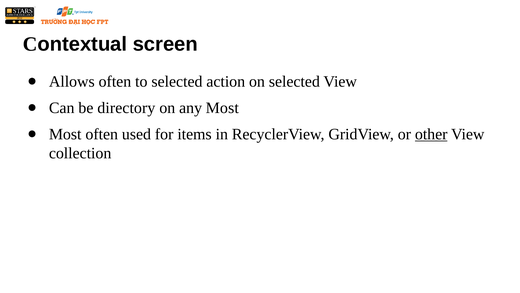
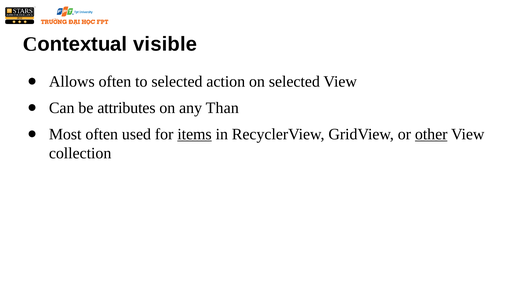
screen: screen -> visible (165, 44)
directory: directory -> attributes (126, 108)
any Most: Most -> Than (222, 108)
items underline: none -> present (195, 134)
